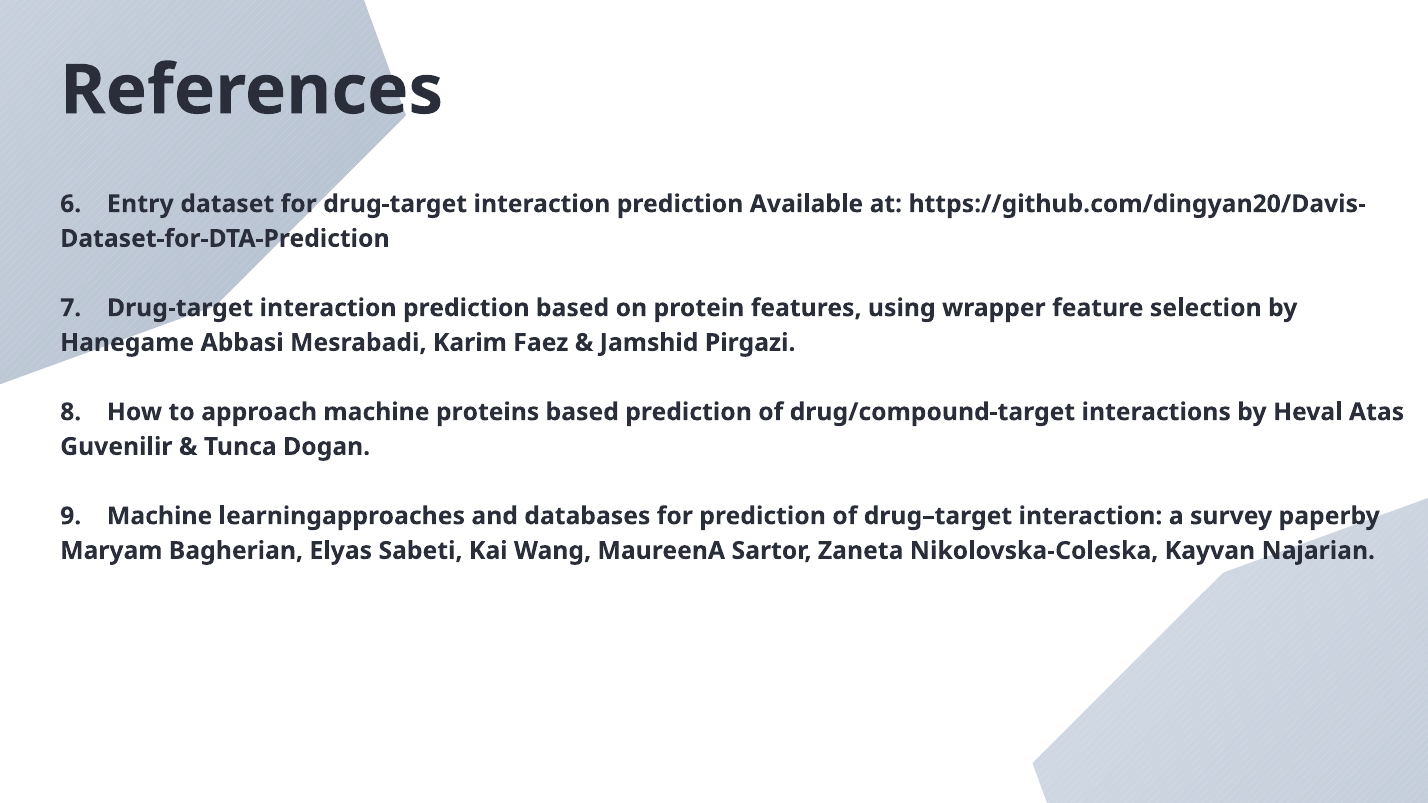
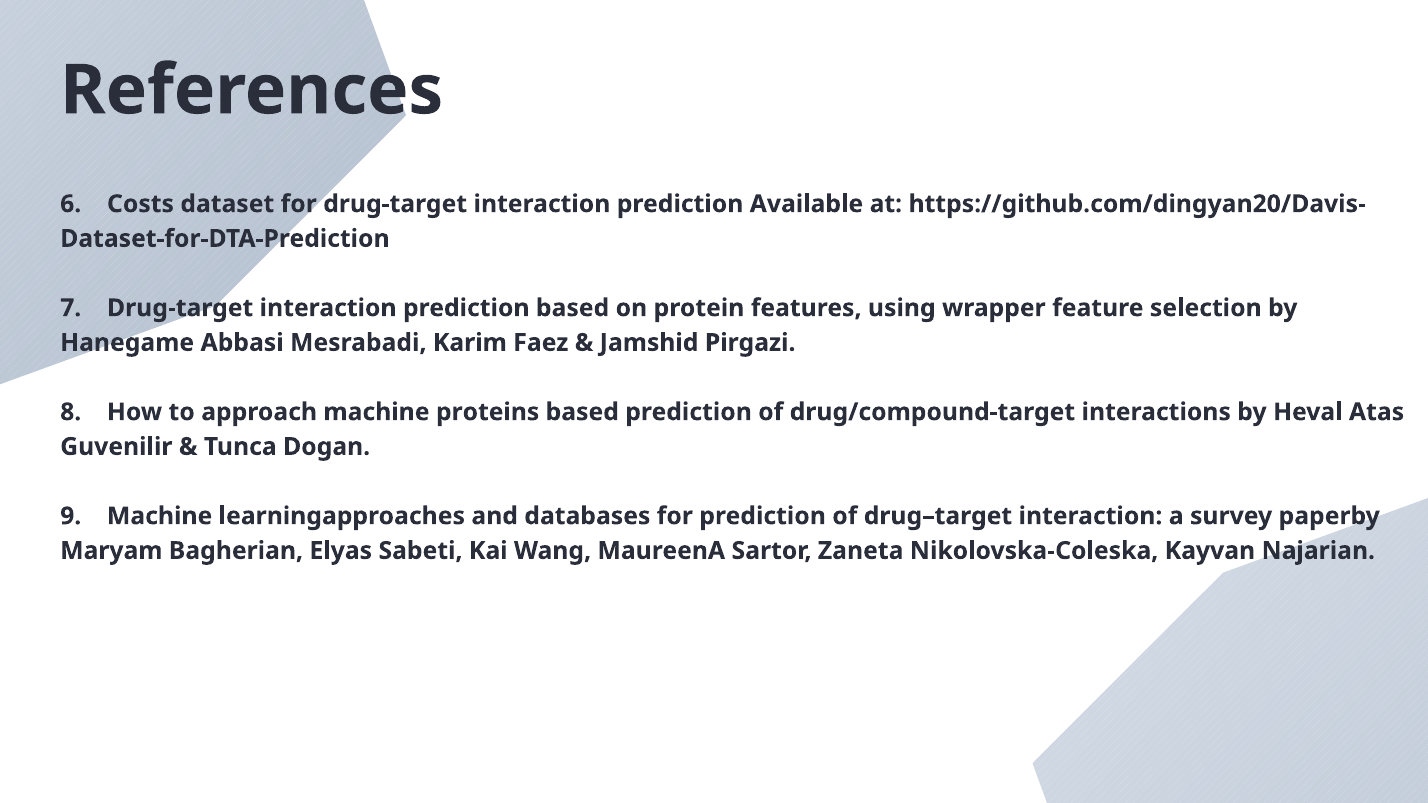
Entry: Entry -> Costs (140, 204)
